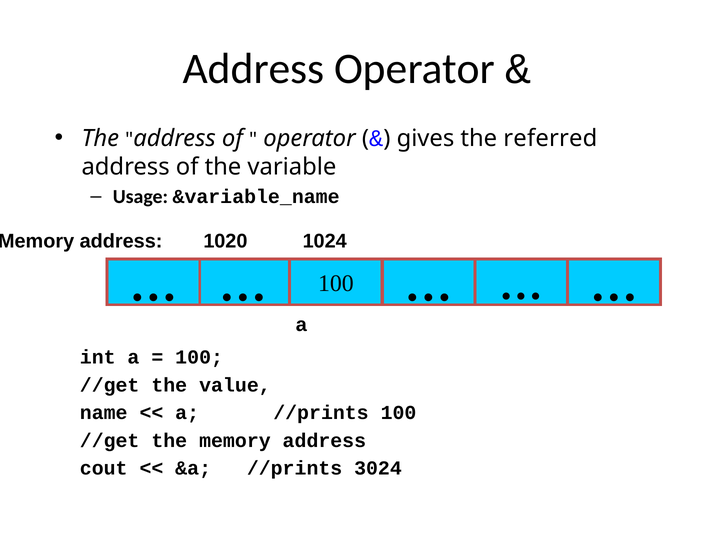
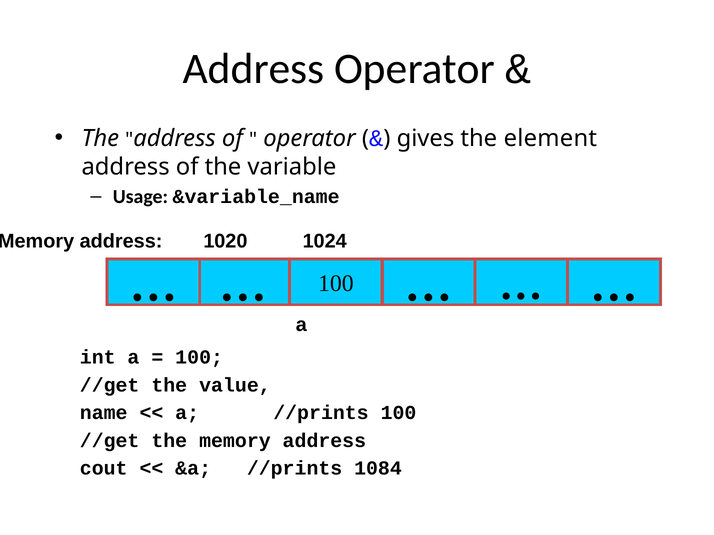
referred: referred -> element (550, 139)
3024: 3024 -> 1084 (378, 469)
